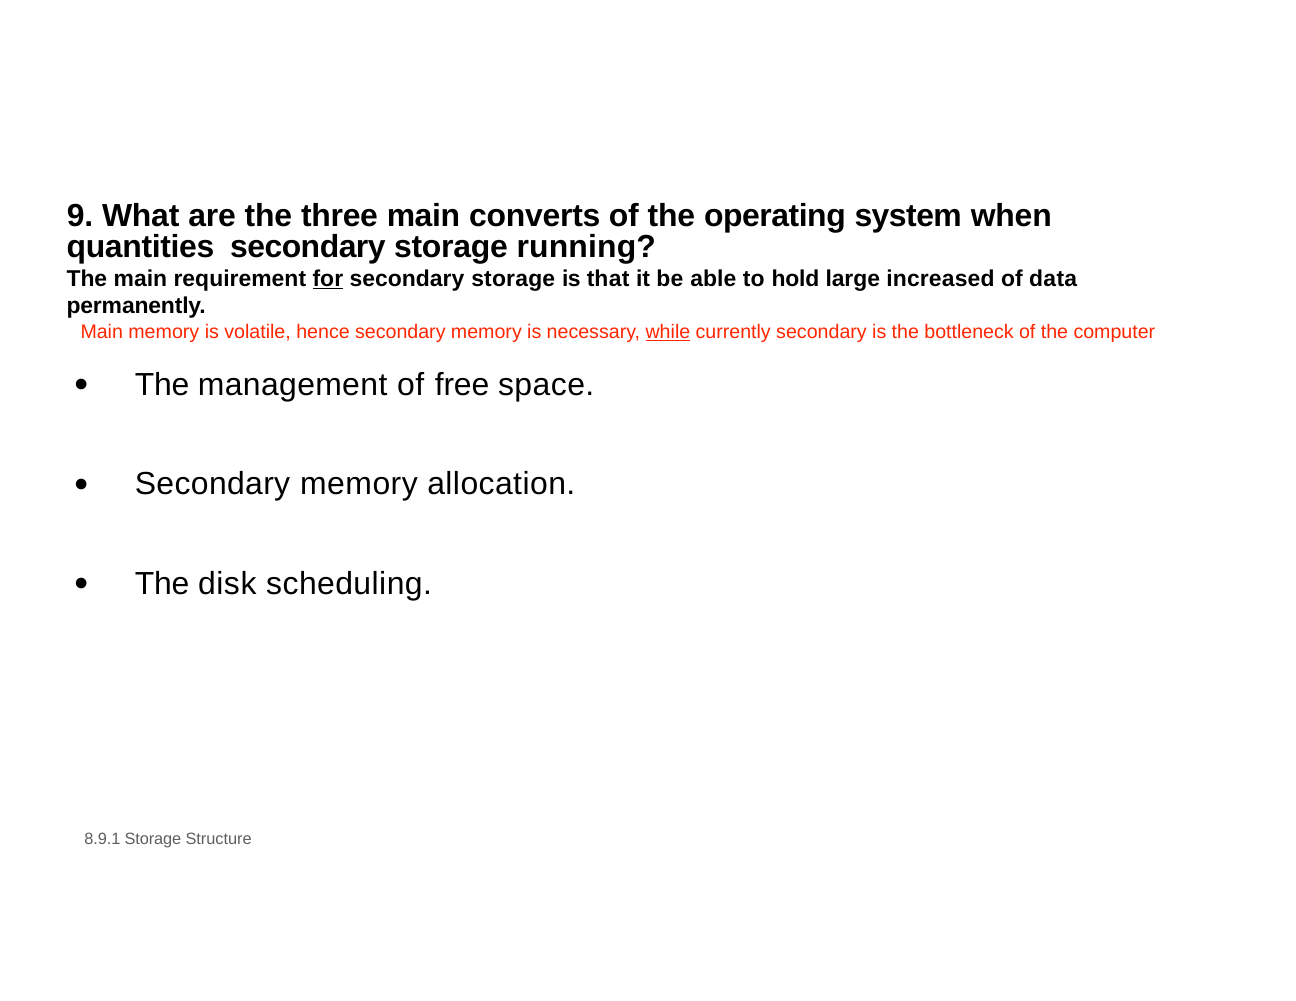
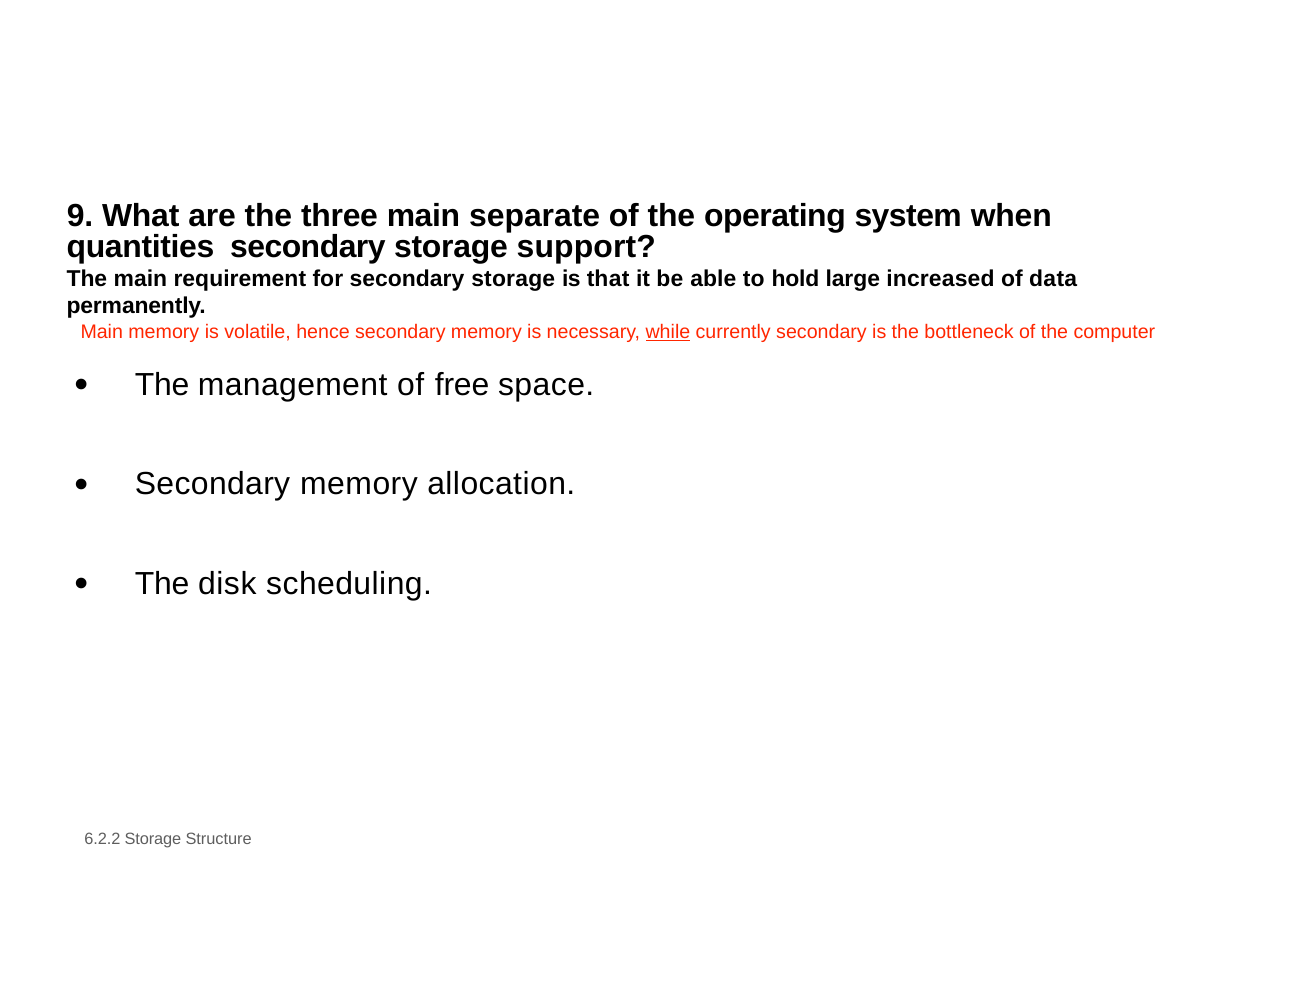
converts: converts -> separate (535, 216)
running: running -> support (586, 247)
for underline: present -> none (328, 279)
8.9.1: 8.9.1 -> 6.2.2 (102, 840)
